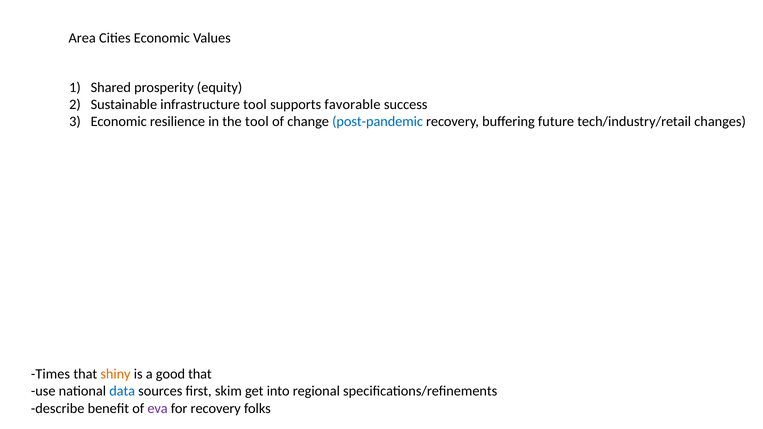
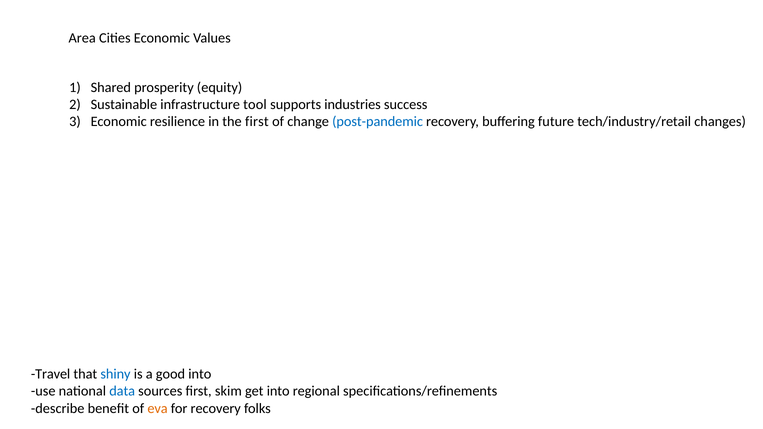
favorable: favorable -> industries (353, 105)
the tool: tool -> first (257, 122)
Times: Times -> Travel (51, 374)
shiny colour: orange -> blue (116, 374)
good that: that -> into (200, 374)
eva colour: purple -> orange (158, 408)
